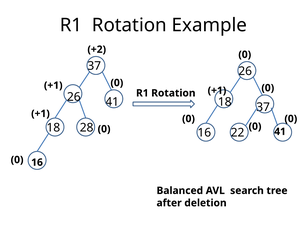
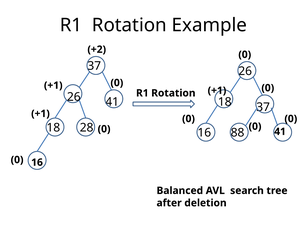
22: 22 -> 88 (238, 132)
